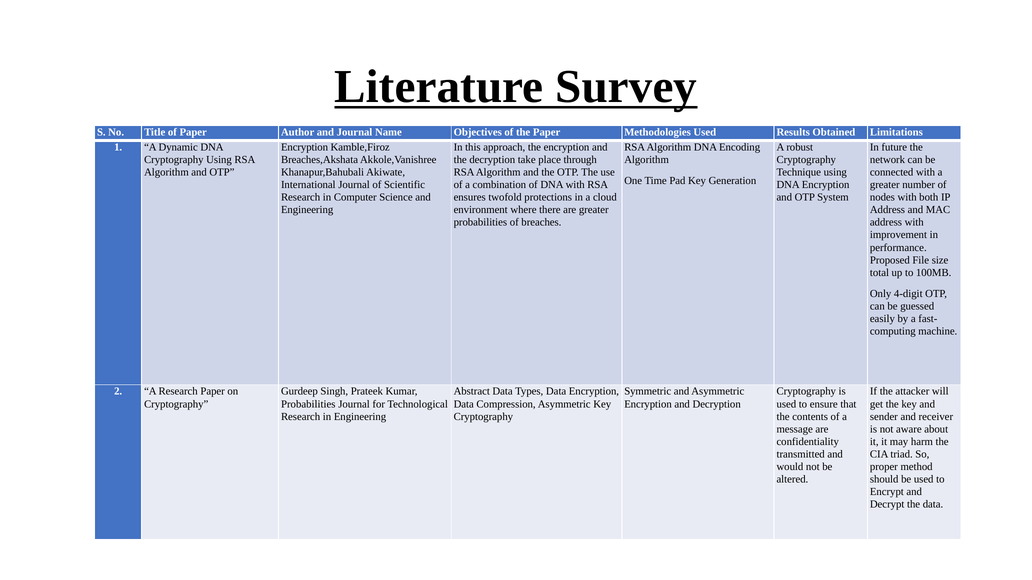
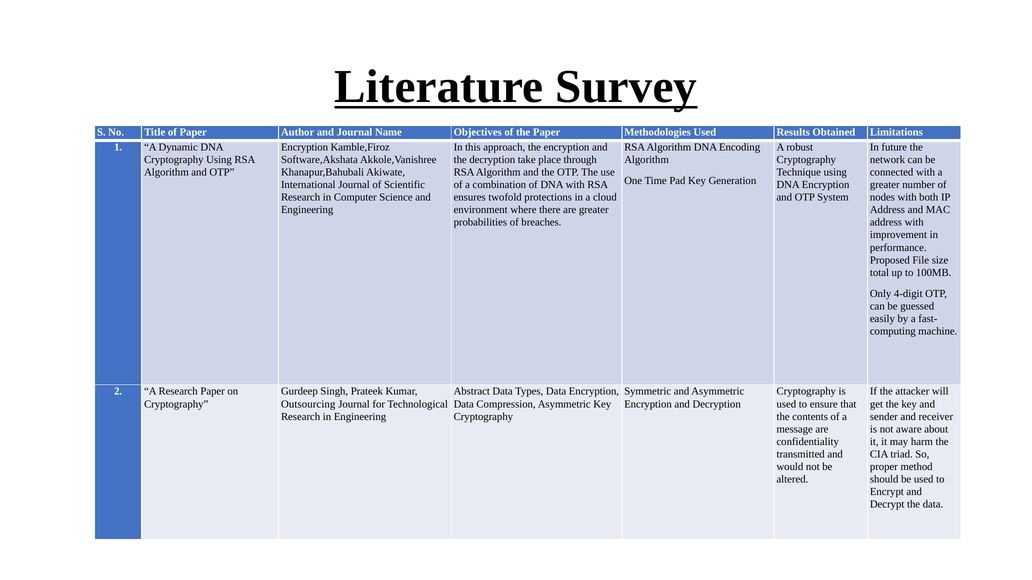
Breaches,Akshata: Breaches,Akshata -> Software,Akshata (320, 160)
Probabilities: Probabilities -> Outsourcing (308, 404)
